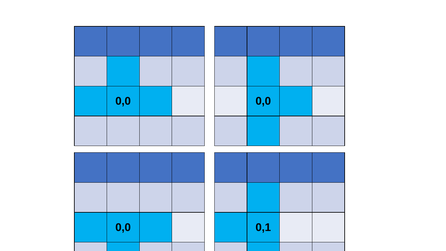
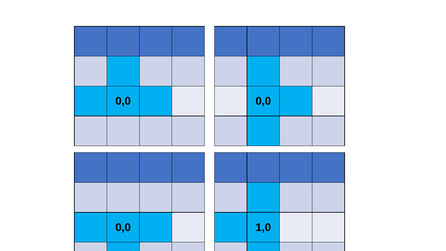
0,1: 0,1 -> 1,0 (263, 227)
